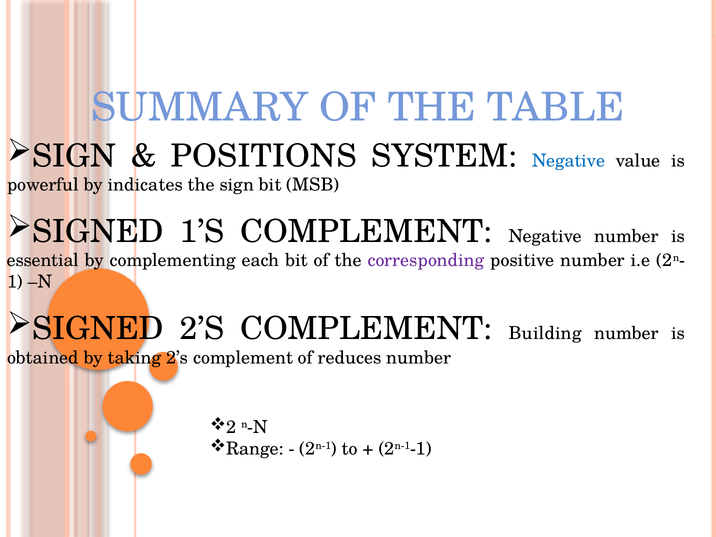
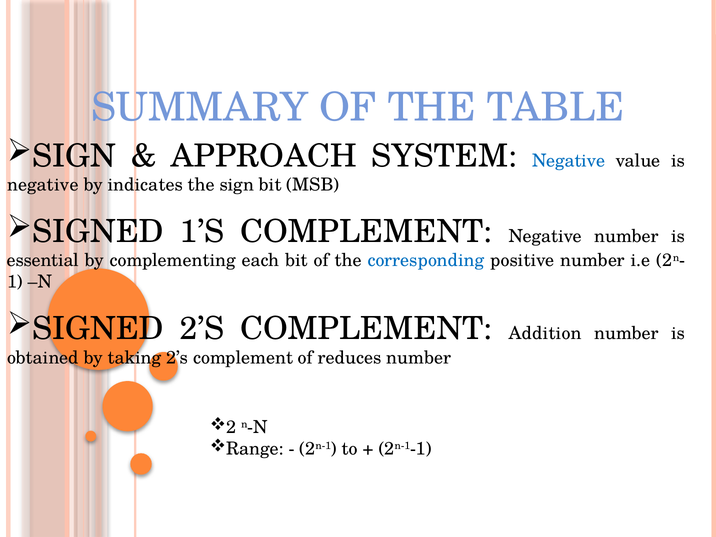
POSITIONS: POSITIONS -> APPROACH (264, 156)
powerful: powerful -> negative (43, 185)
corresponding colour: purple -> blue (426, 261)
Building: Building -> Addition (545, 333)
